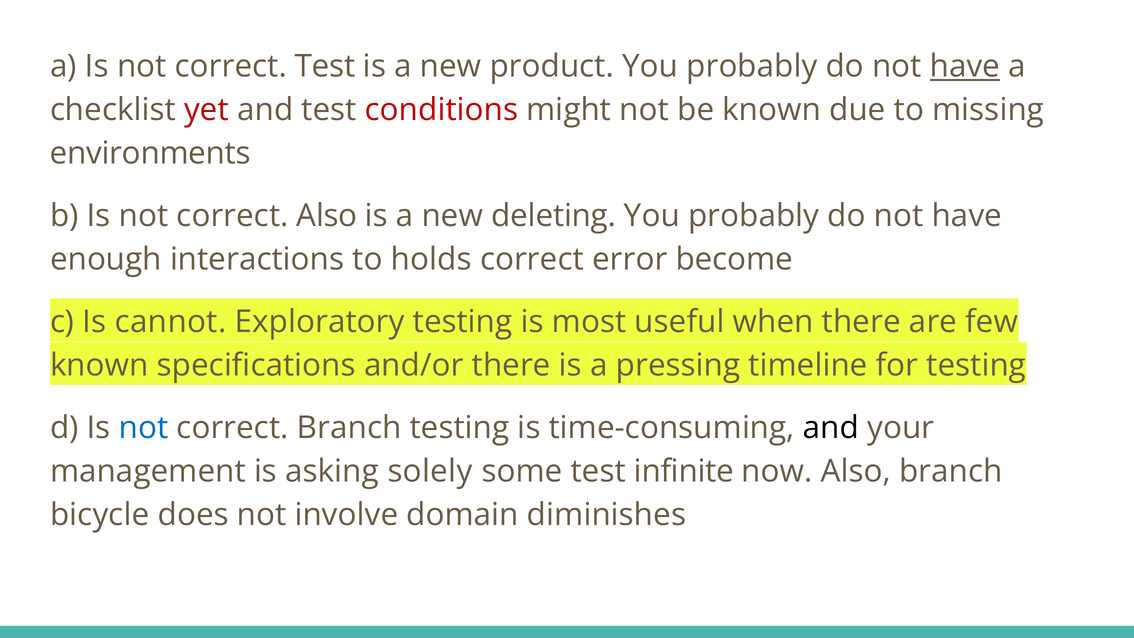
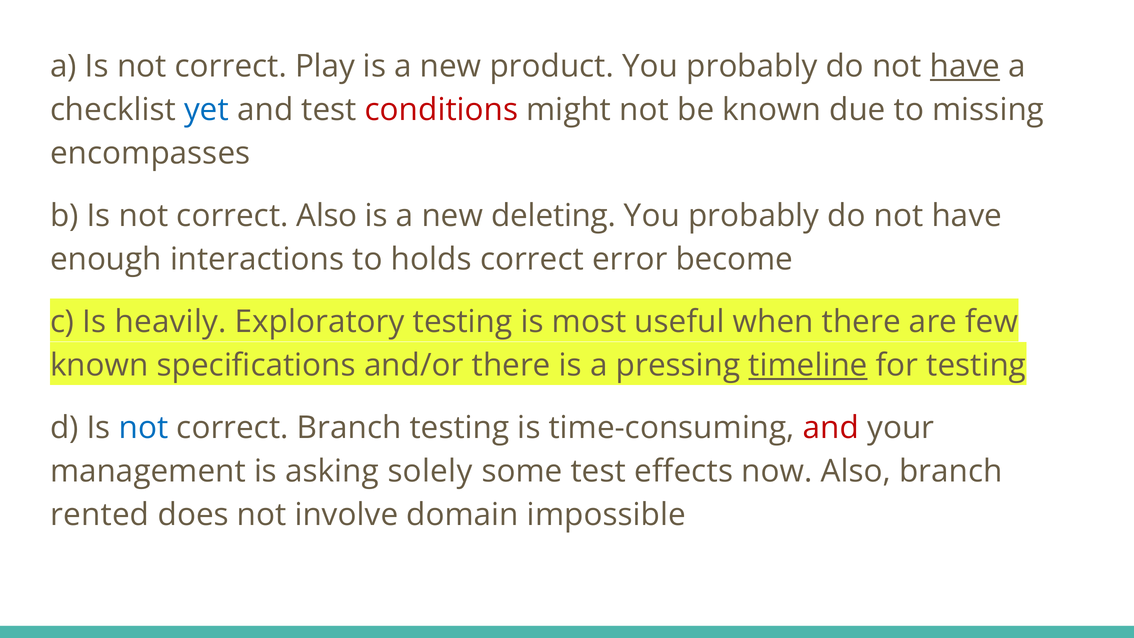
correct Test: Test -> Play (325, 66)
yet colour: red -> blue (206, 110)
environments: environments -> encompasses (150, 153)
cannot: cannot -> heavily (171, 322)
timeline underline: none -> present (808, 365)
and colour: black -> red (831, 428)
infinite: infinite -> effects (684, 471)
bicycle: bicycle -> rented (100, 515)
diminishes: diminishes -> impossible (607, 515)
